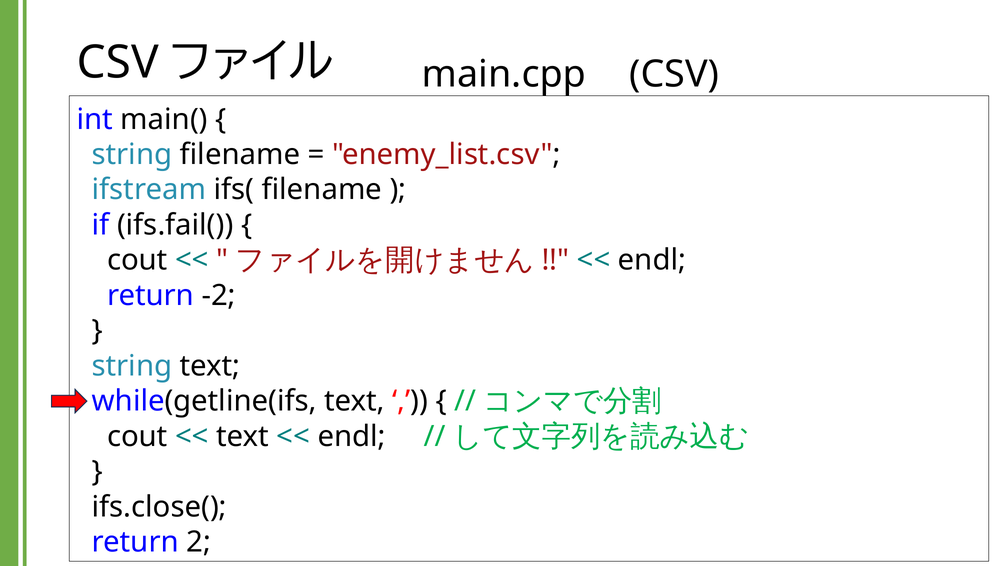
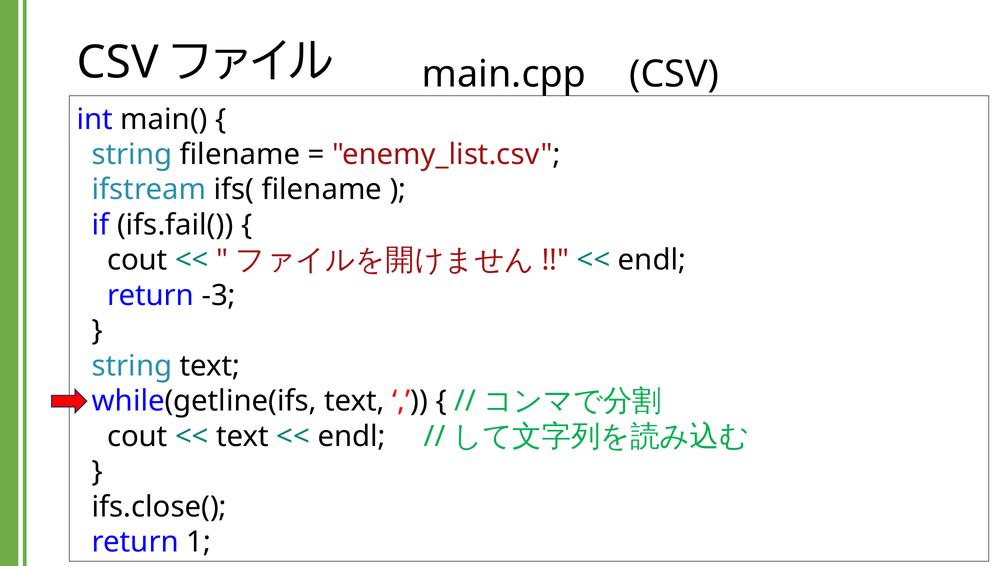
-2: -2 -> -3 (219, 296)
2: 2 -> 1 (199, 543)
